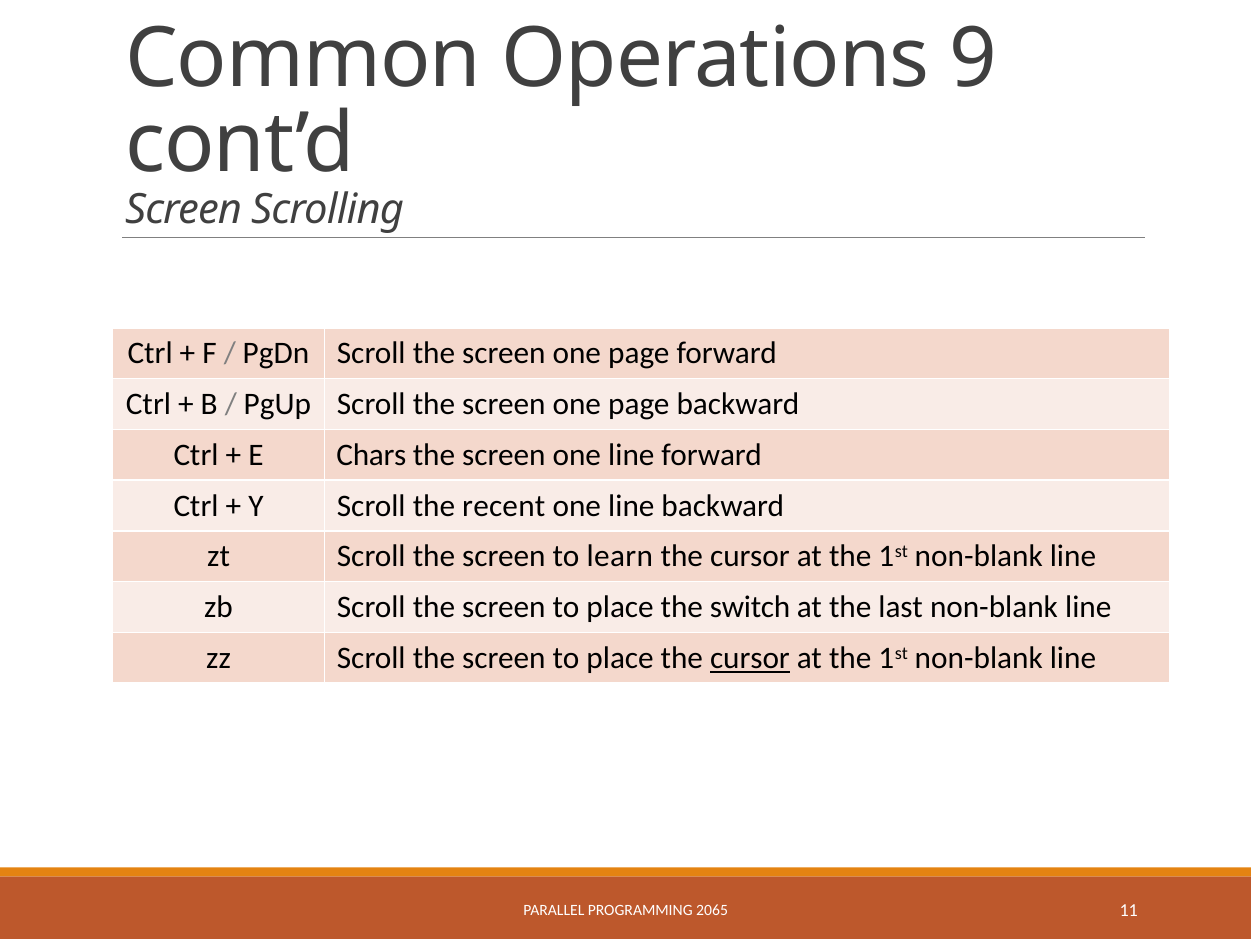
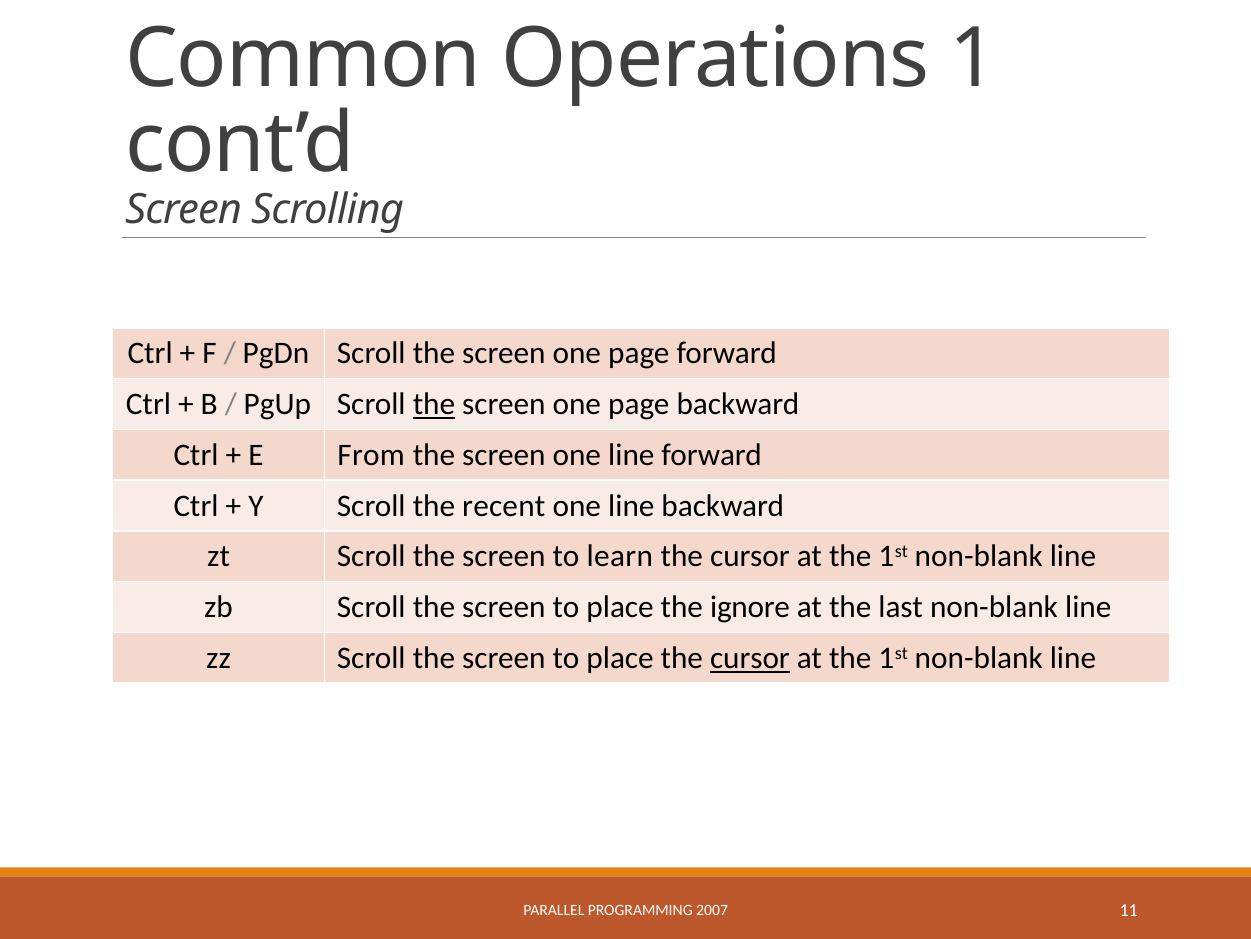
9: 9 -> 1 (974, 59)
the underline: none -> present (434, 404)
Chars: Chars -> From (371, 455)
switch: switch -> ignore (750, 607)
2065: 2065 -> 2007 (712, 910)
